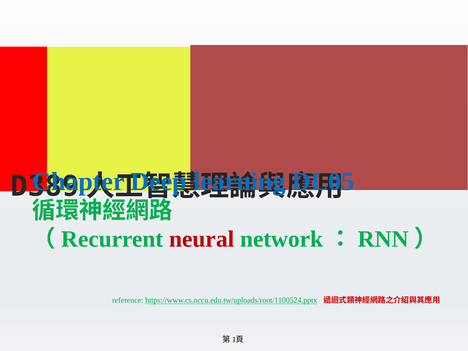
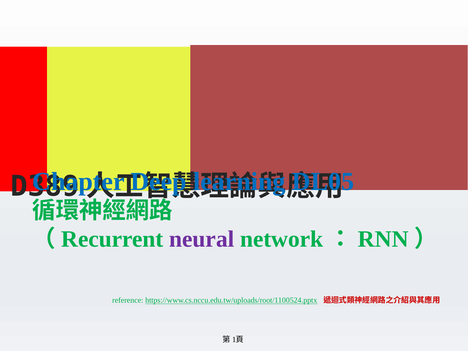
neural colour: red -> purple (202, 239)
